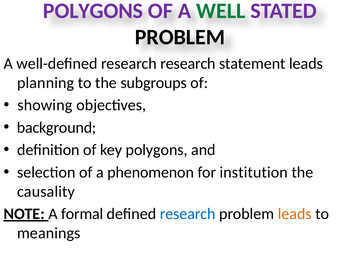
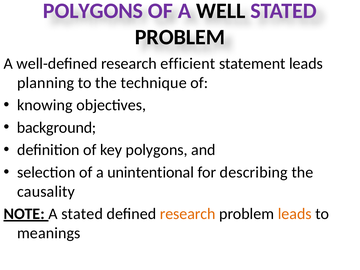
WELL colour: green -> black (221, 11)
research research: research -> efficient (188, 64)
subgroups: subgroups -> technique (154, 83)
showing: showing -> knowing (45, 105)
phenomenon: phenomenon -> unintentional (151, 172)
institution: institution -> describing (254, 172)
A formal: formal -> stated (82, 214)
research colour: blue -> orange (188, 214)
